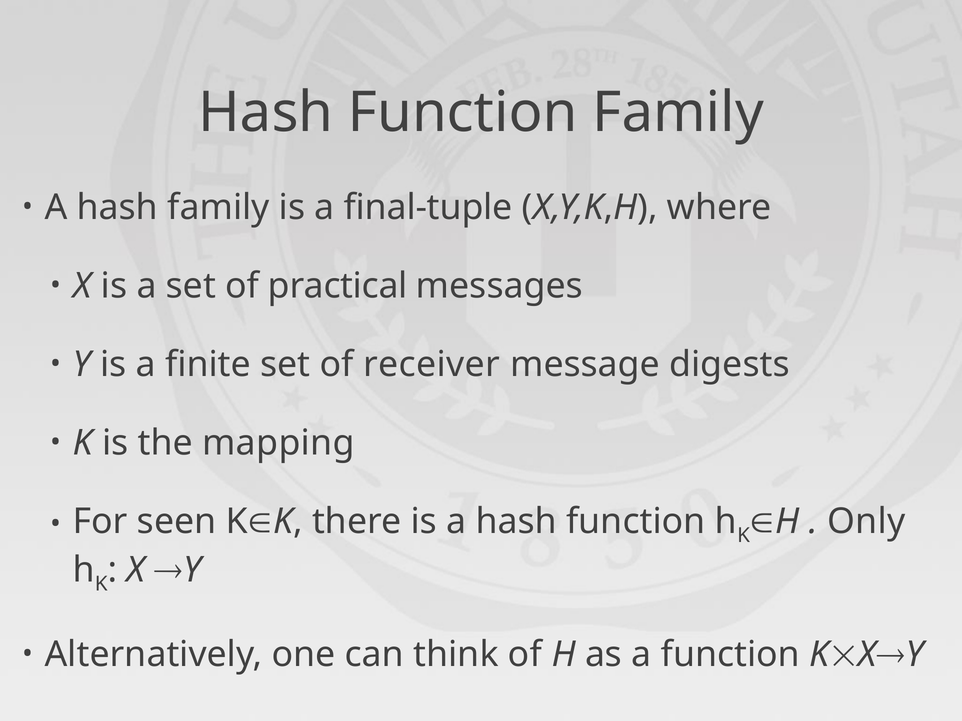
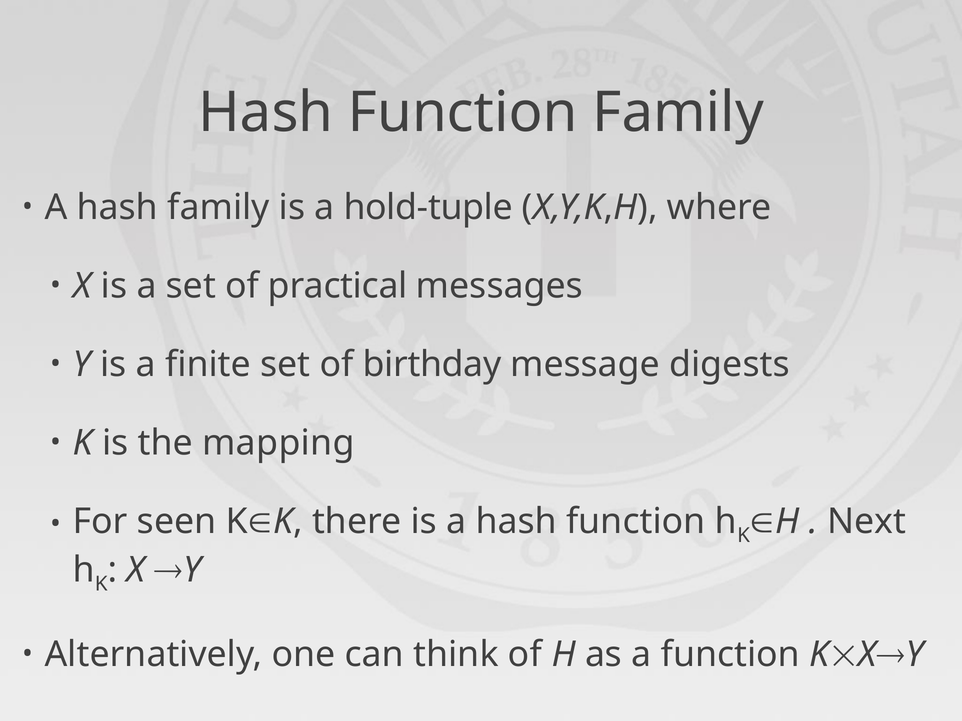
final-tuple: final-tuple -> hold-tuple (428, 208)
receiver: receiver -> birthday (432, 365)
Only: Only -> Next (867, 522)
